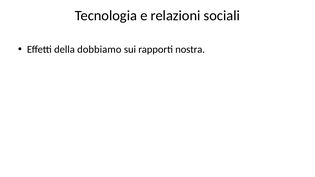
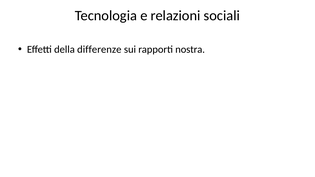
dobbiamo: dobbiamo -> differenze (99, 50)
